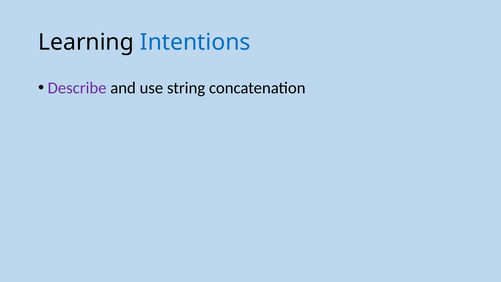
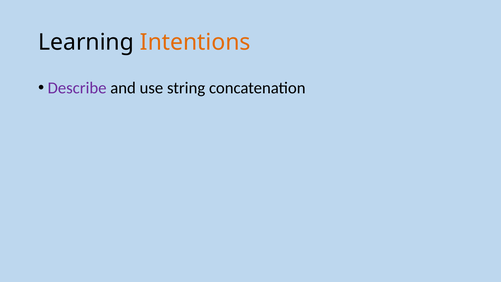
Intentions colour: blue -> orange (195, 42)
